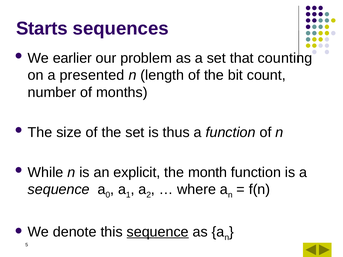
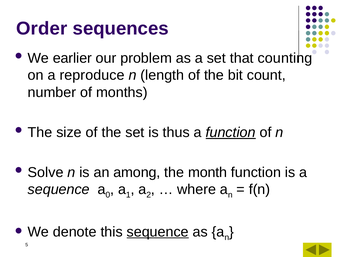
Starts: Starts -> Order (42, 28)
presented: presented -> reproduce (92, 75)
function underline: none -> present (231, 132)
While: While -> Solve (46, 172)
explicit: explicit -> among (137, 172)
